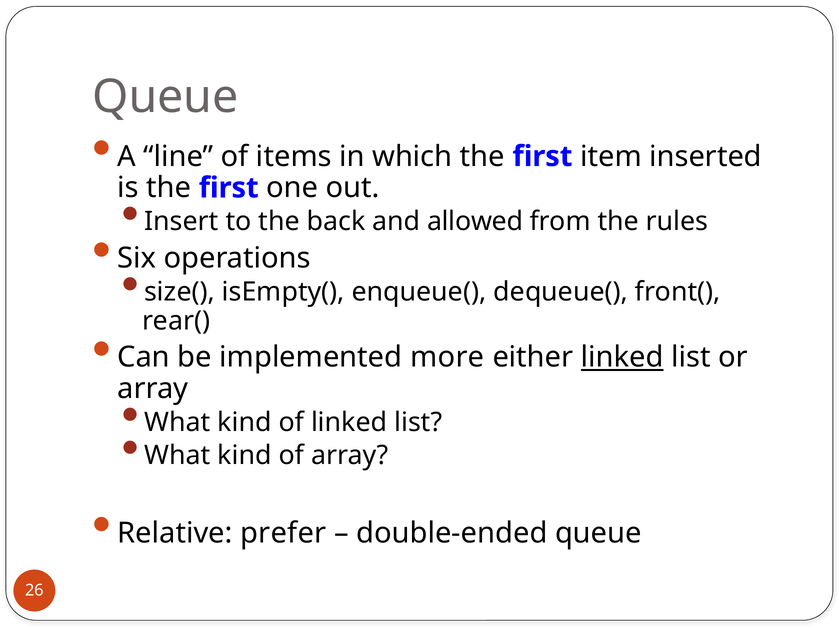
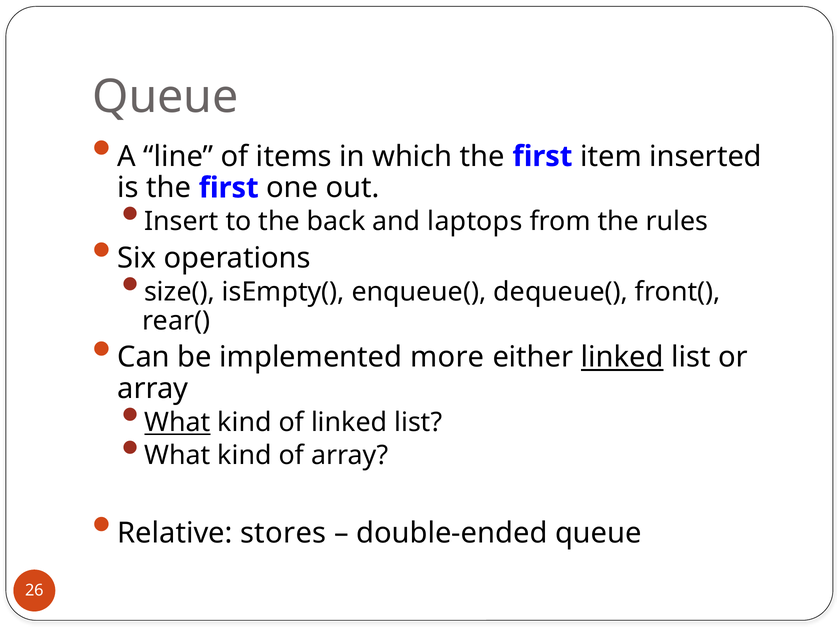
allowed: allowed -> laptops (475, 222)
What underline: none -> present (177, 423)
prefer: prefer -> stores (283, 533)
